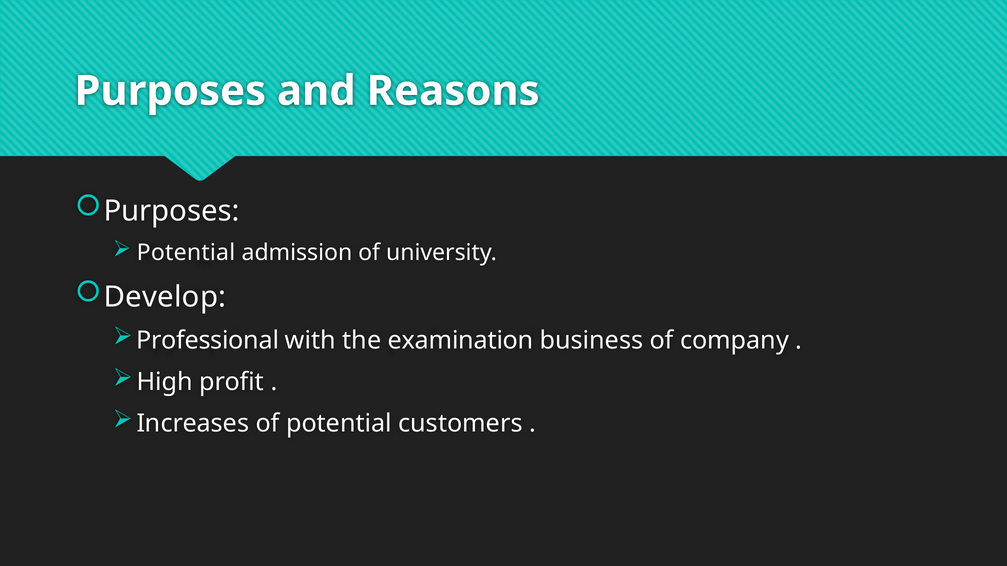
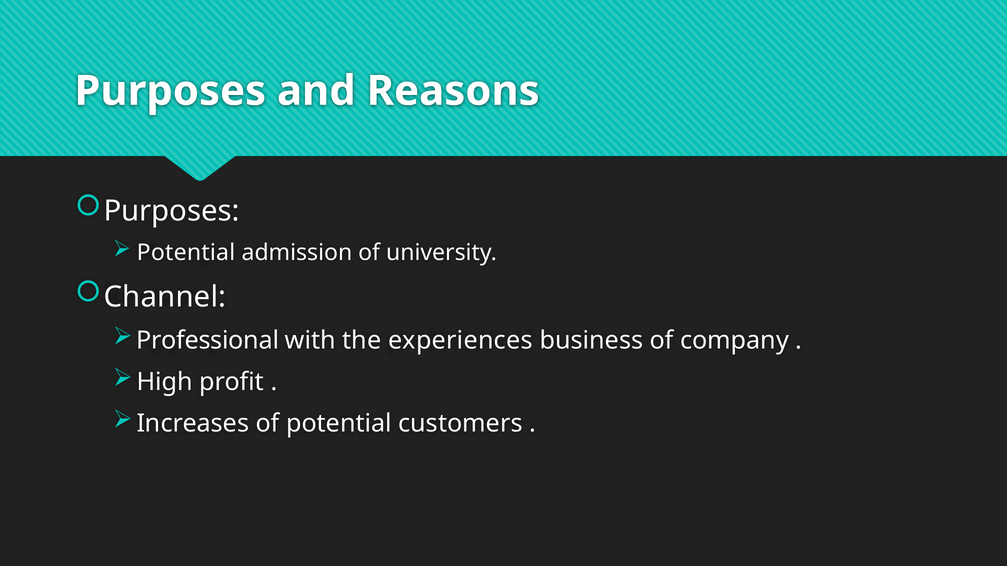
Develop: Develop -> Channel (165, 297)
examination: examination -> experiences (460, 341)
